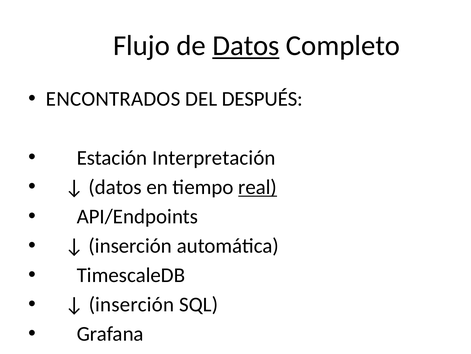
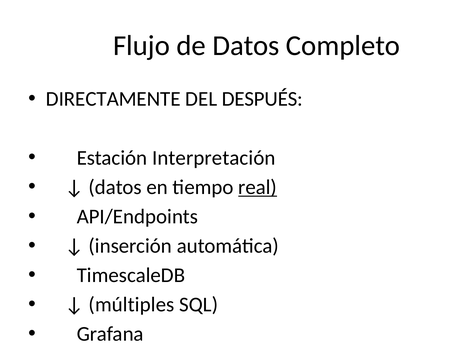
Datos underline: present -> none (246, 46)
ENCONTRADOS: ENCONTRADOS -> DIRECTAMENTE (113, 99)
inserción: inserción -> múltiples (131, 304)
